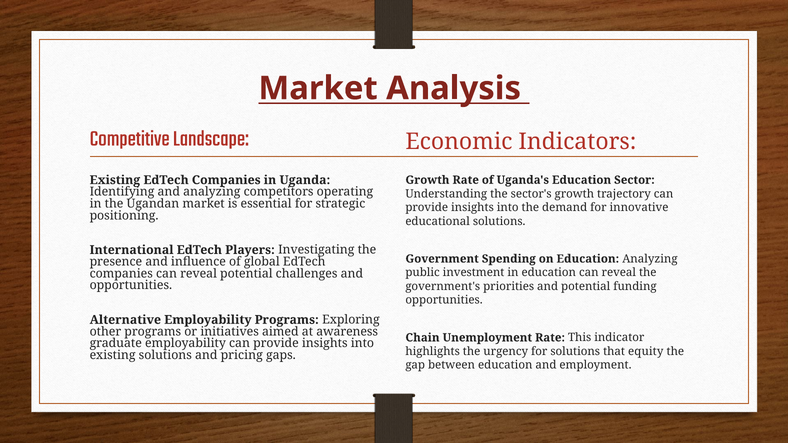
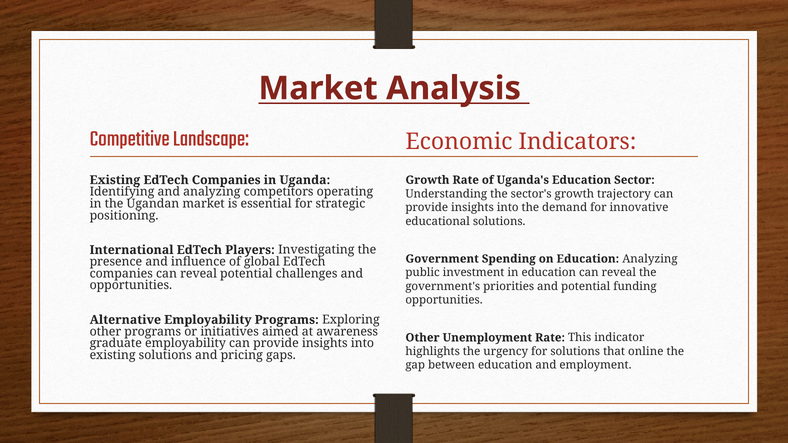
Chain: Chain -> Other (422, 338)
equity: equity -> online (646, 352)
